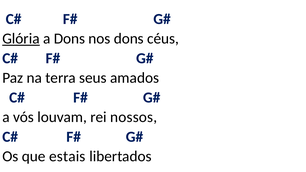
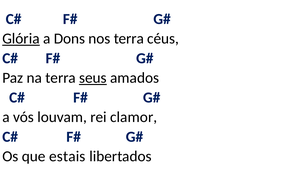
nos dons: dons -> terra (129, 39)
seus underline: none -> present (93, 78)
nossos: nossos -> clamor (134, 117)
